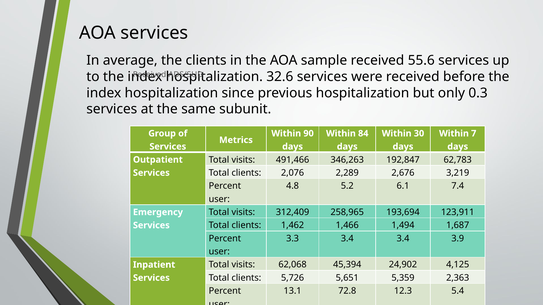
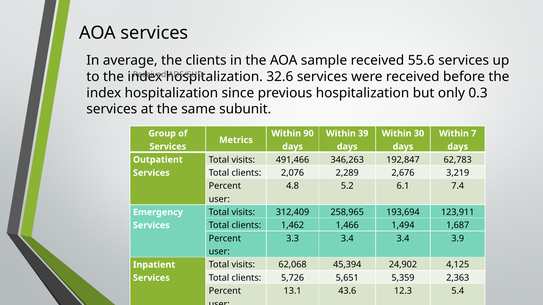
84: 84 -> 39 (363, 134)
72.8: 72.8 -> 43.6 (347, 291)
